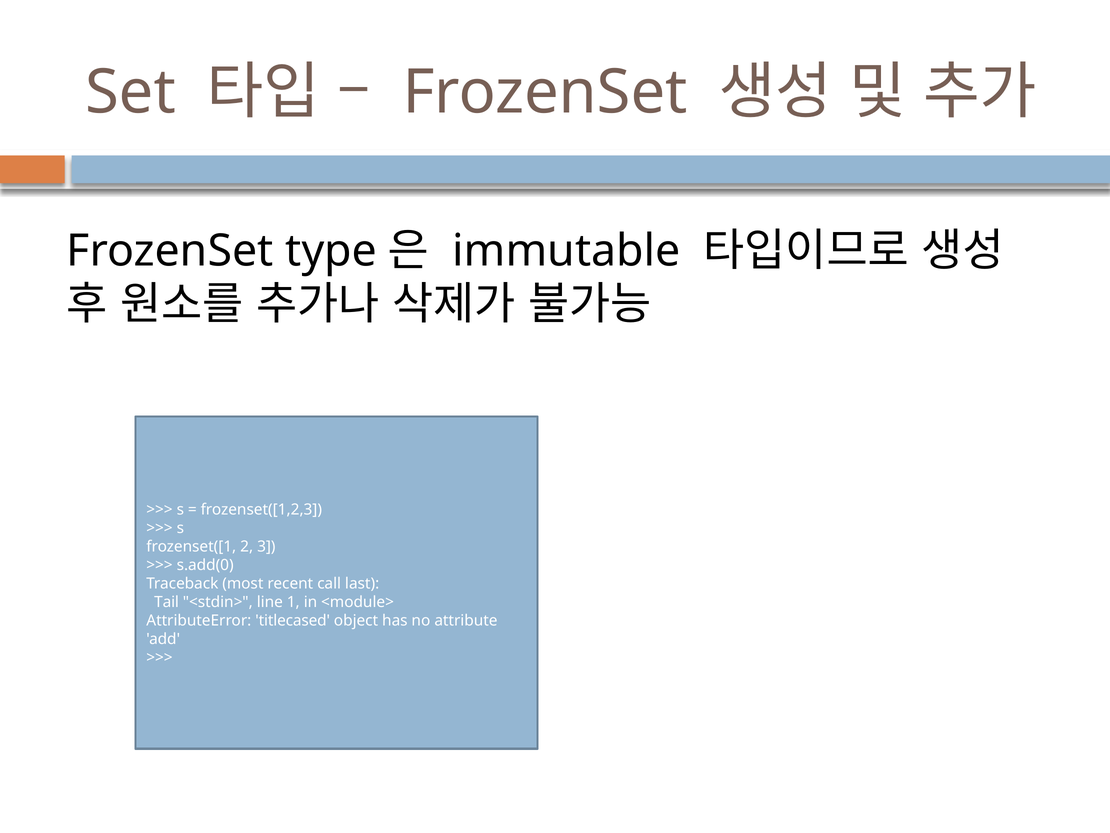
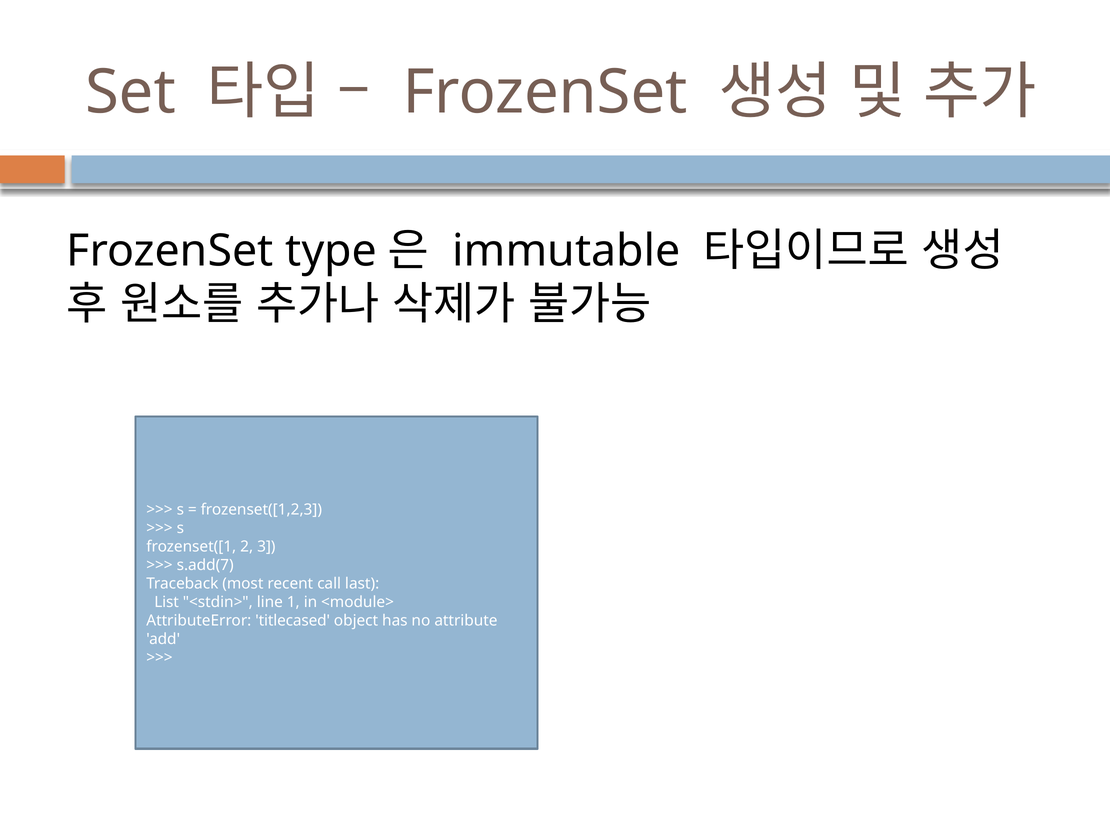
s.add(0: s.add(0 -> s.add(7 (205, 565)
Tail: Tail -> List (167, 602)
